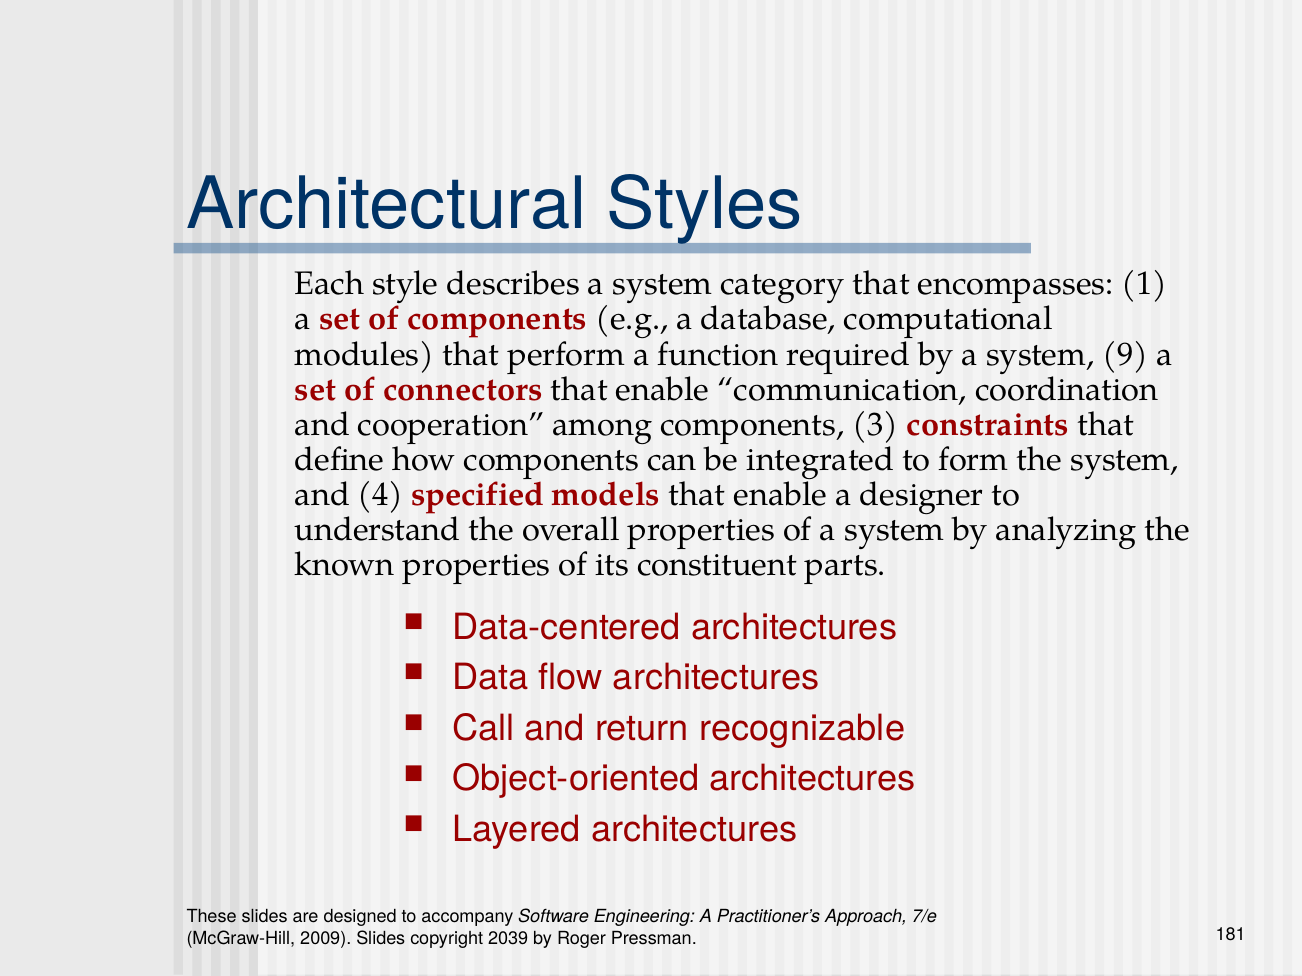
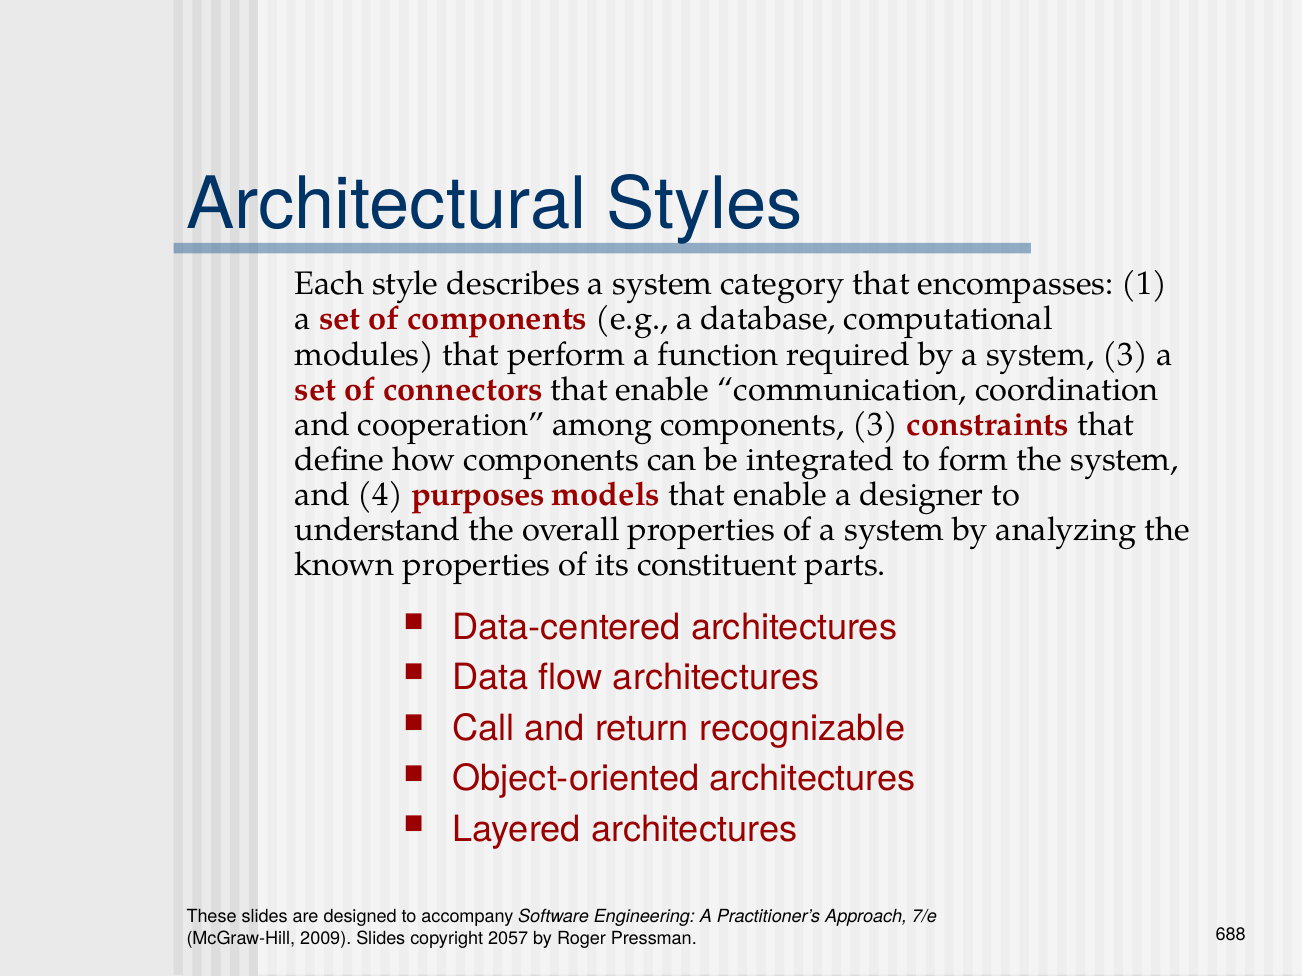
system 9: 9 -> 3 (1125, 354)
specified: specified -> purposes (478, 495)
2039: 2039 -> 2057 (508, 939)
181: 181 -> 688 (1231, 935)
